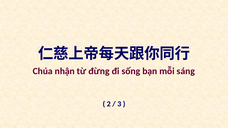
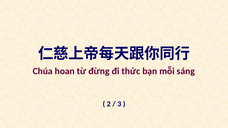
nhận: nhận -> hoan (65, 71)
sống: sống -> thức (131, 71)
